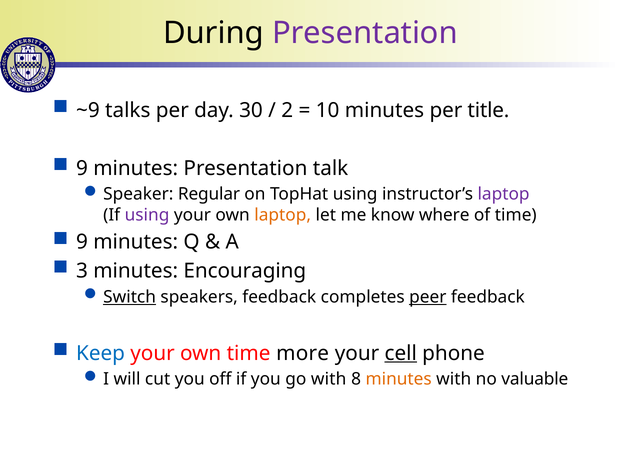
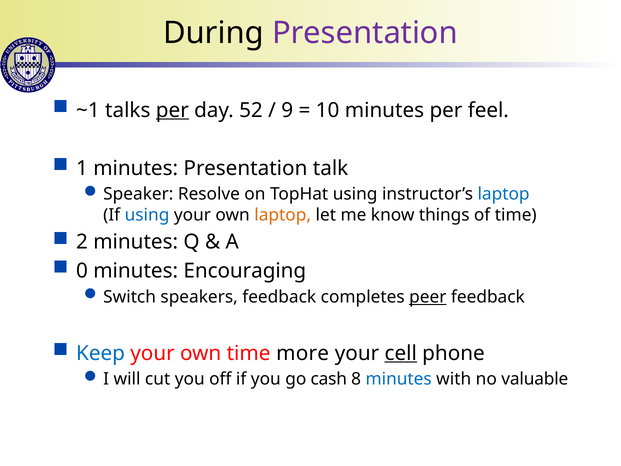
~9: ~9 -> ~1 (88, 110)
per underline: none -> present (172, 110)
30: 30 -> 52 (251, 110)
2: 2 -> 9 (287, 110)
title: title -> feel (488, 110)
9: 9 -> 1 (82, 168)
Regular: Regular -> Resolve (209, 194)
laptop colour: purple -> blue (504, 194)
using colour: purple -> blue (147, 215)
where: where -> things (444, 215)
9: 9 -> 2 (82, 242)
3: 3 -> 0 (82, 271)
Switch underline: present -> none (130, 297)
go with: with -> cash (329, 379)
minutes colour: orange -> blue (399, 379)
